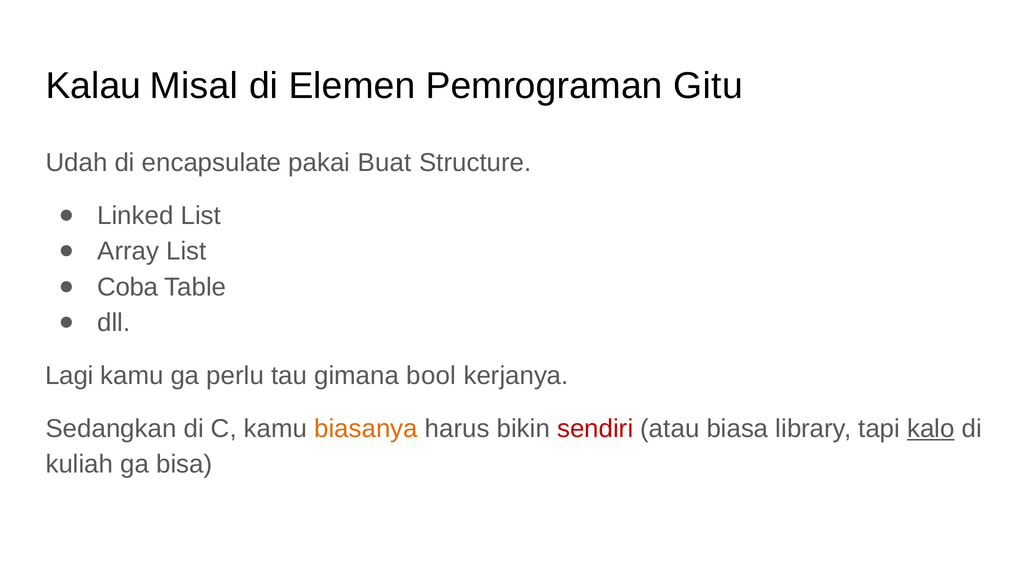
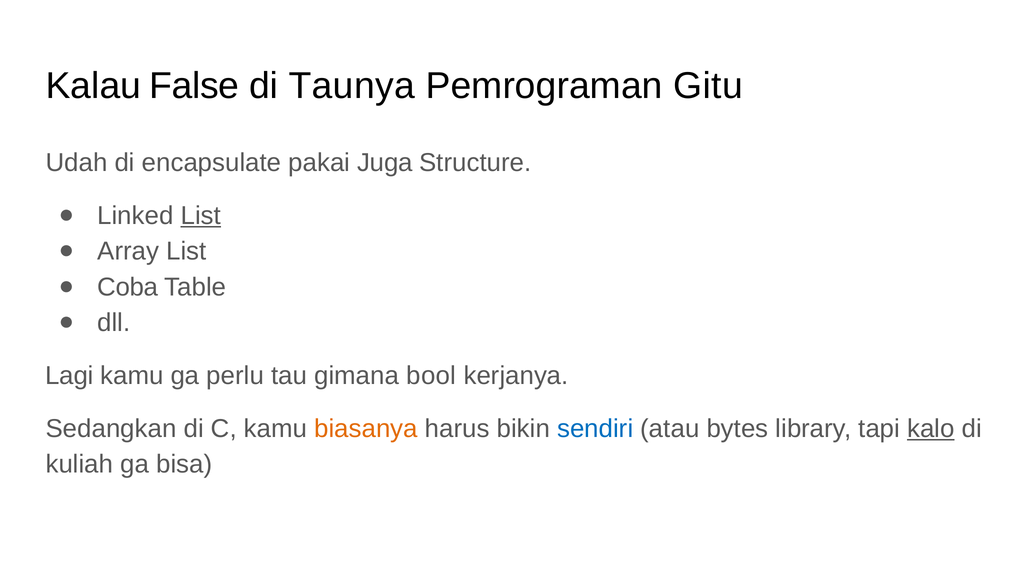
Misal: Misal -> False (194, 86)
Elemen: Elemen -> Taunya (352, 86)
Buat: Buat -> Juga (385, 163)
List underline: none -> present (201, 216)
sendiri colour: red -> blue (595, 429)
biasa: biasa -> bytes (737, 429)
